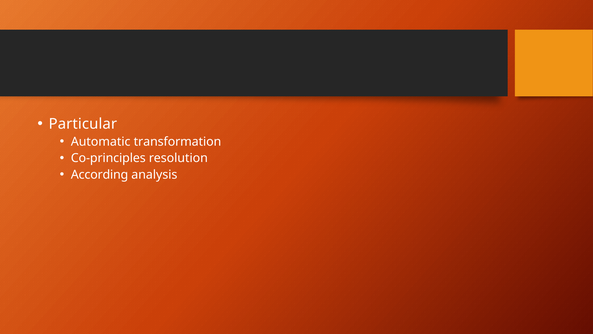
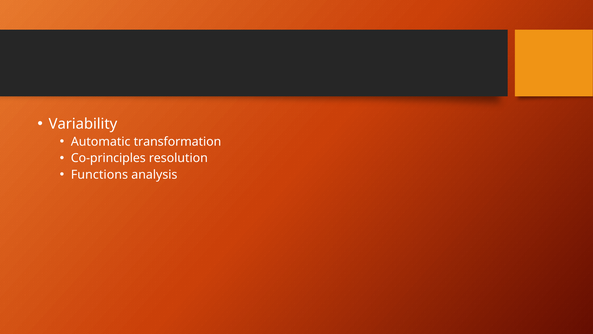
Particular: Particular -> Variability (83, 124)
According: According -> Functions (99, 174)
